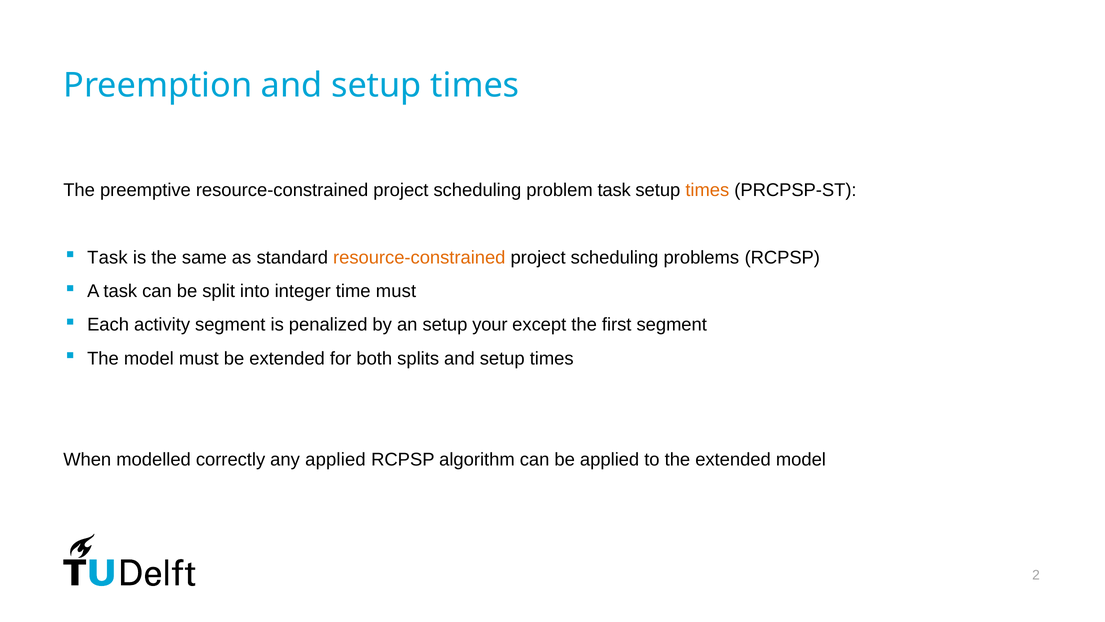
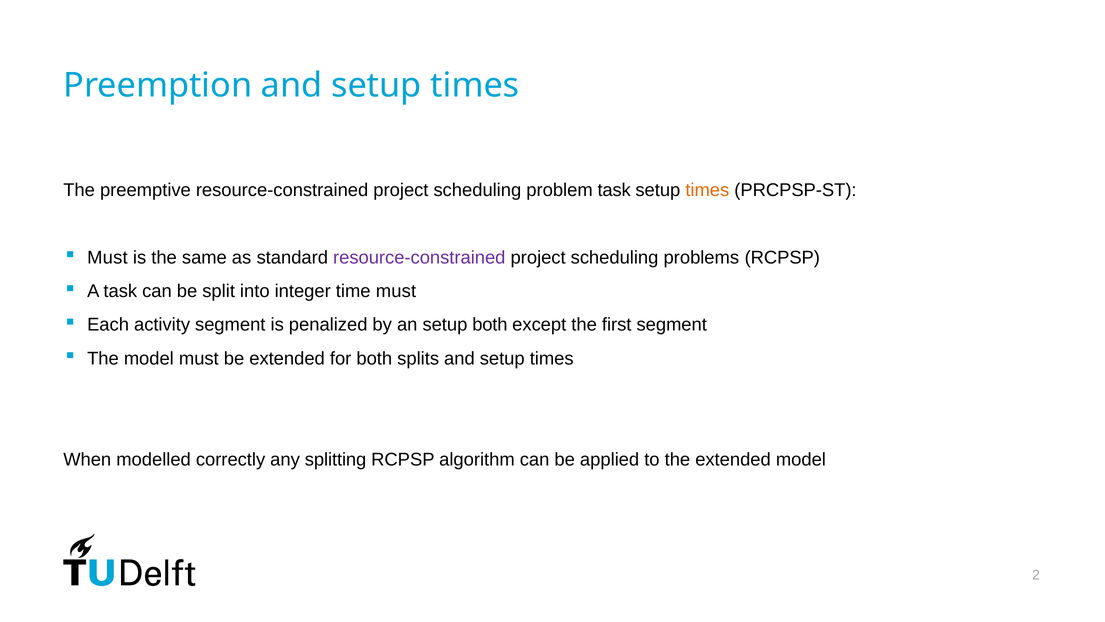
Task: Task -> Must (107, 257)
resource-constrained colour: orange -> purple (419, 257)
setup your: your -> both (490, 325)
any applied: applied -> splitting (336, 459)
